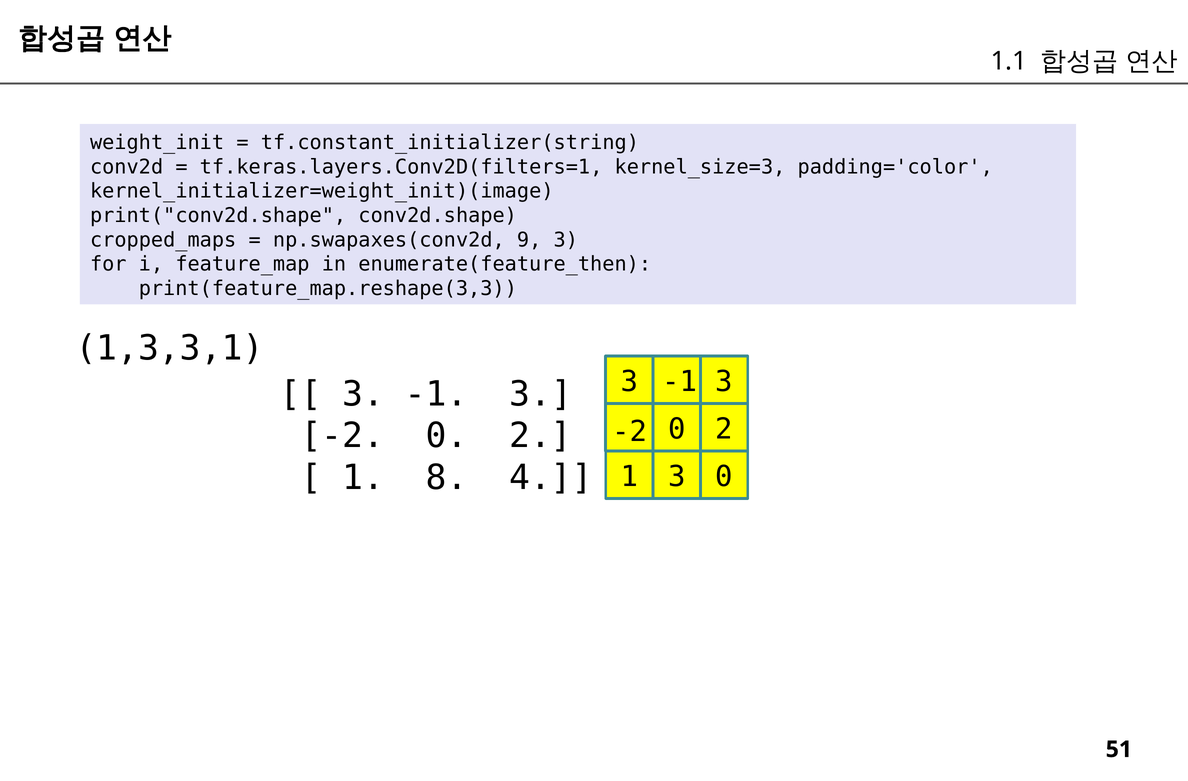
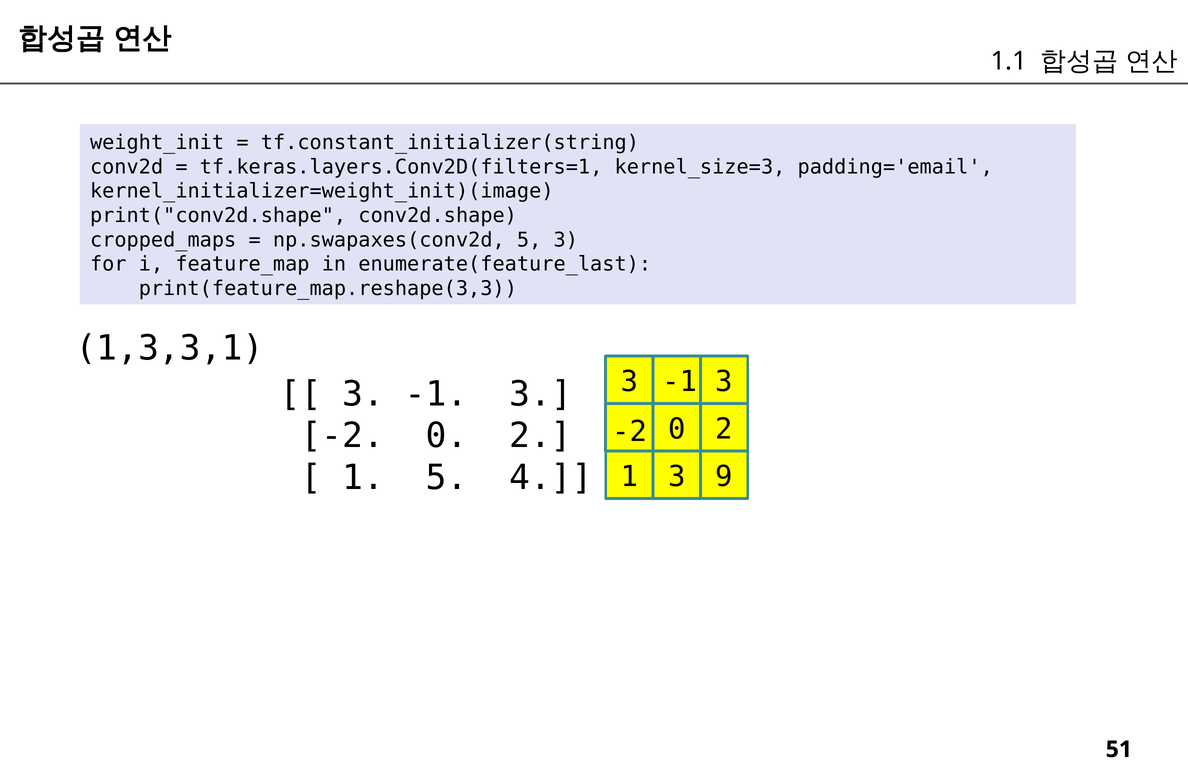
padding='color: padding='color -> padding='email (895, 167)
np.swapaxes(conv2d 9: 9 -> 5 (529, 240)
enumerate(feature_then: enumerate(feature_then -> enumerate(feature_last (505, 264)
1 8: 8 -> 5 (447, 477)
0: 0 -> 9 (724, 476)
